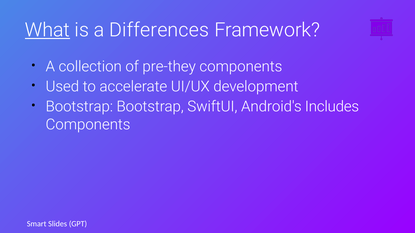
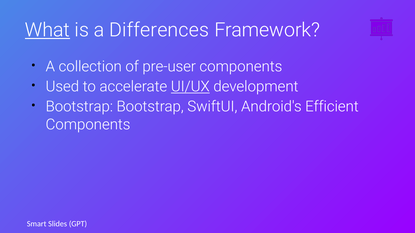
pre-they: pre-they -> pre-user (169, 67)
UI/UX underline: none -> present (190, 87)
Includes: Includes -> Efficient (332, 107)
